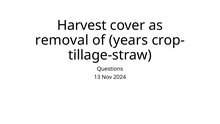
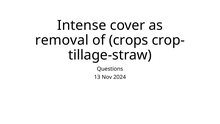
Harvest: Harvest -> Intense (82, 25)
years: years -> crops (129, 40)
